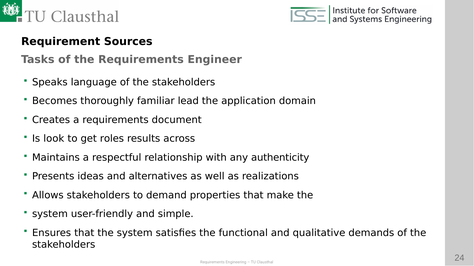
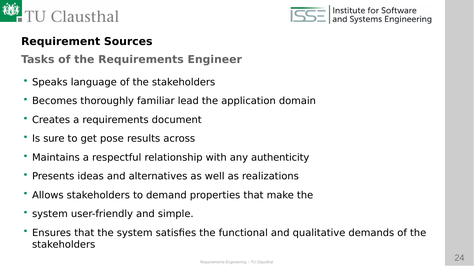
look: look -> sure (54, 139)
roles: roles -> pose (112, 139)
